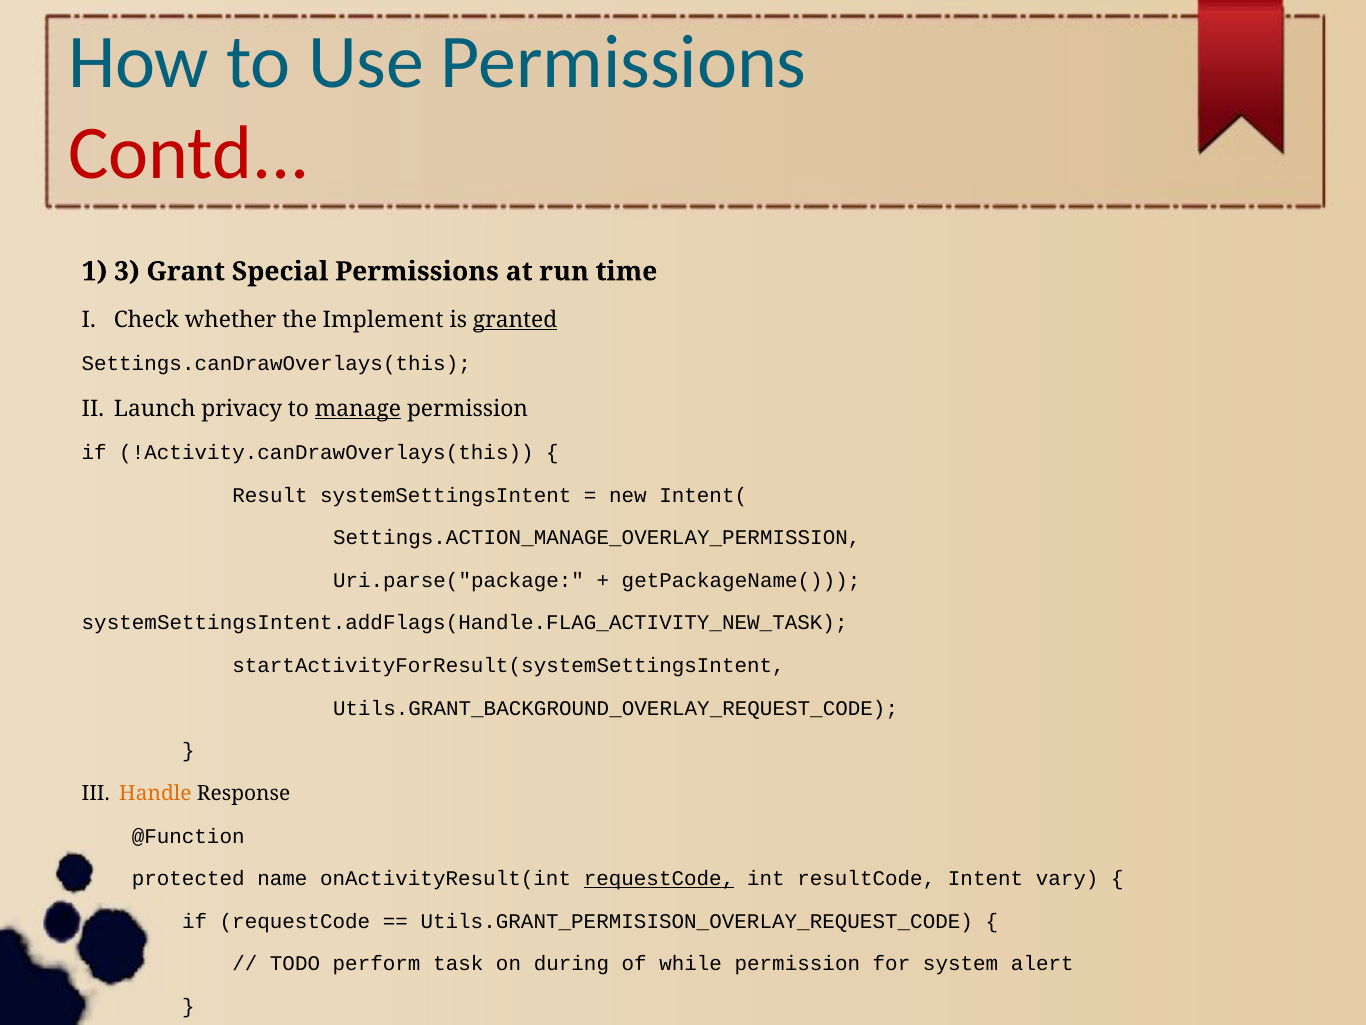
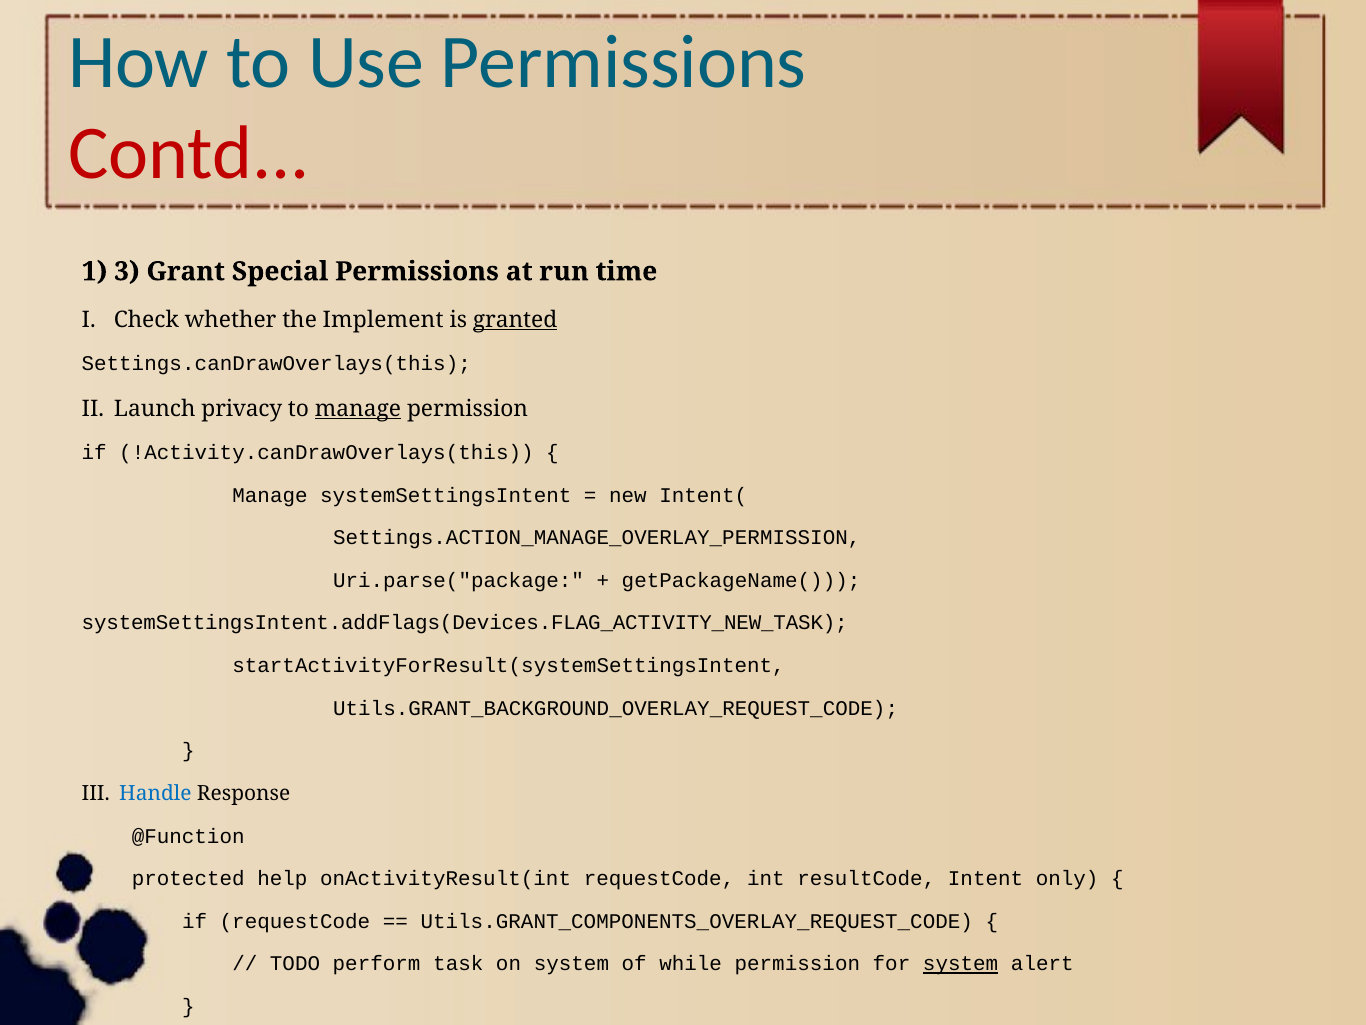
Result: Result -> Manage (270, 495)
systemSettingsIntent.addFlags(Handle.FLAG_ACTIVITY_NEW_TASK: systemSettingsIntent.addFlags(Handle.FLAG_ACTIVITY_NEW_TASK -> systemSettingsIntent.addFlags(Devices.FLAG_ACTIVITY_NEW_TASK (465, 623)
Handle colour: orange -> blue (155, 793)
name: name -> help (282, 878)
requestCode underline: present -> none (659, 878)
vary: vary -> only (1067, 878)
Utils.GRANT_PERMISISON_OVERLAY_REQUEST_CODE: Utils.GRANT_PERMISISON_OVERLAY_REQUEST_CODE -> Utils.GRANT_COMPONENTS_OVERLAY_REQUEST_CODE (697, 921)
on during: during -> system (571, 964)
system underline: none -> present (961, 964)
